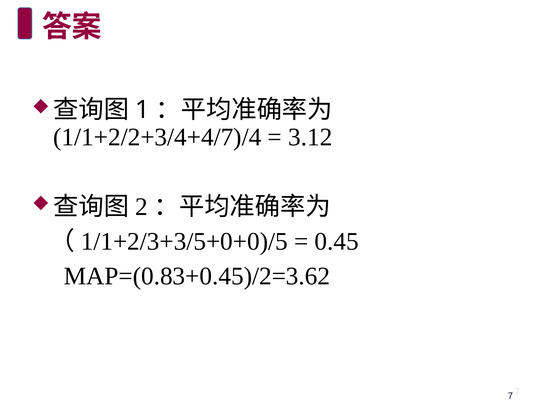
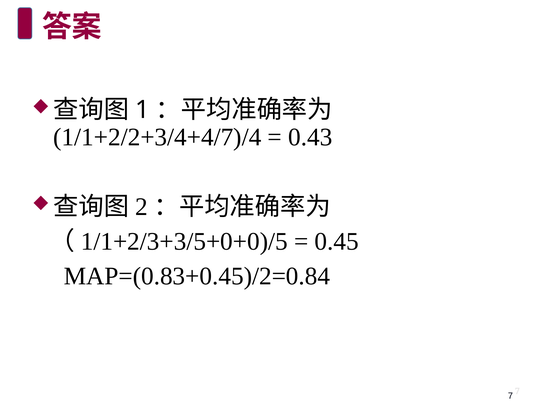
3.12: 3.12 -> 0.43 (310, 137)
MAP=(0.83+0.45)/2=3.62: MAP=(0.83+0.45)/2=3.62 -> MAP=(0.83+0.45)/2=0.84 (197, 276)
